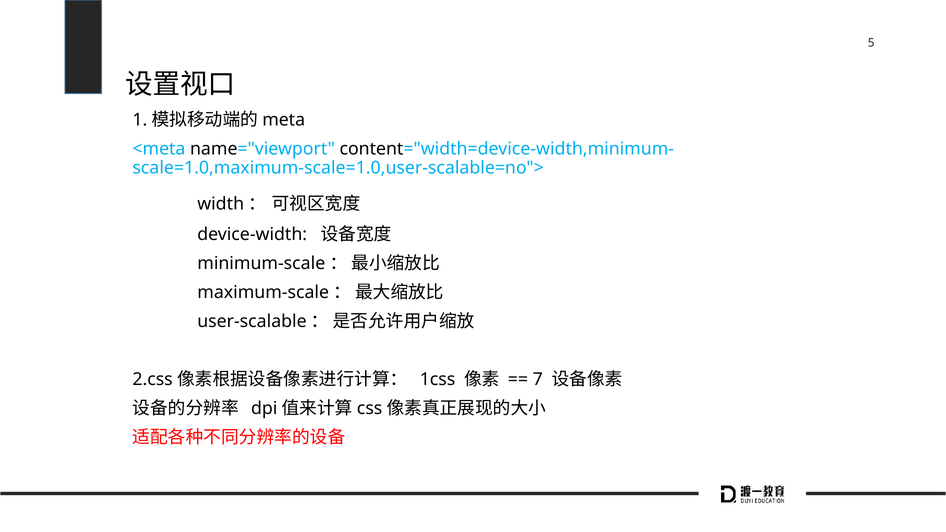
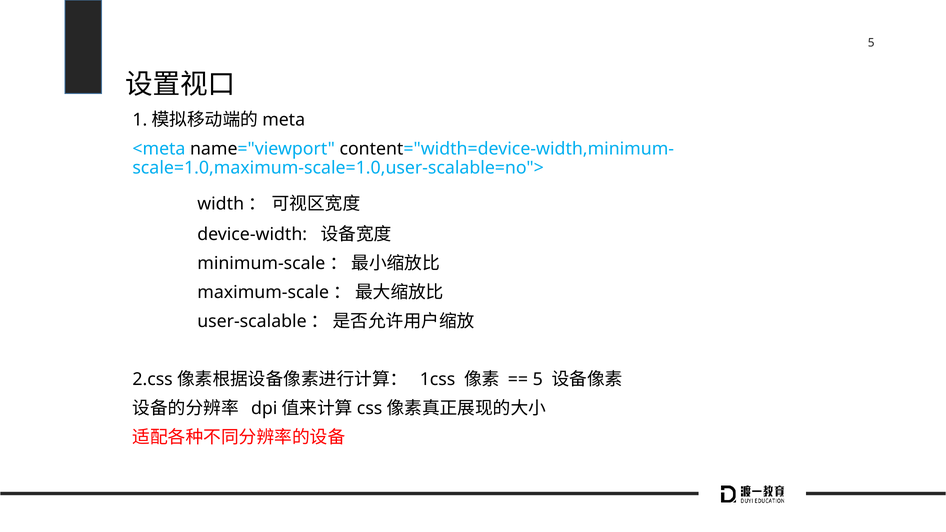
7: 7 -> 5 (538, 380)
